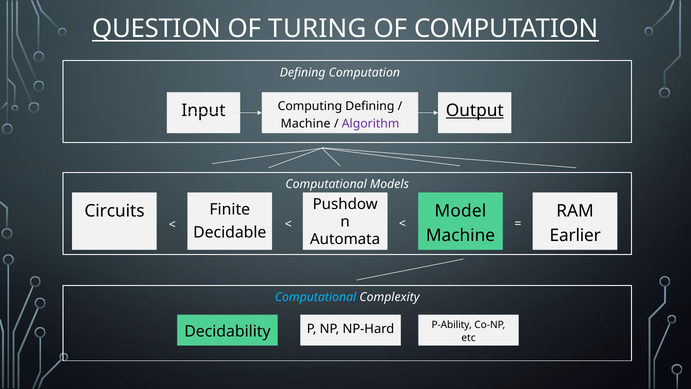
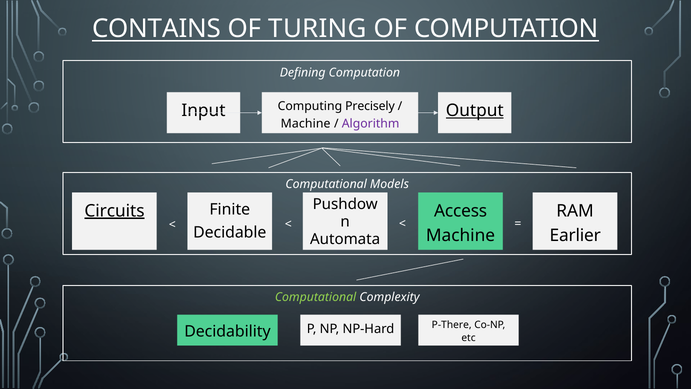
QUESTION: QUESTION -> CONTAINS (157, 29)
Computing Defining: Defining -> Precisely (370, 106)
Circuits underline: none -> present (114, 211)
Model: Model -> Access (461, 211)
Computational colour: light blue -> light green (316, 297)
P-Ability: P-Ability -> P-There (452, 325)
